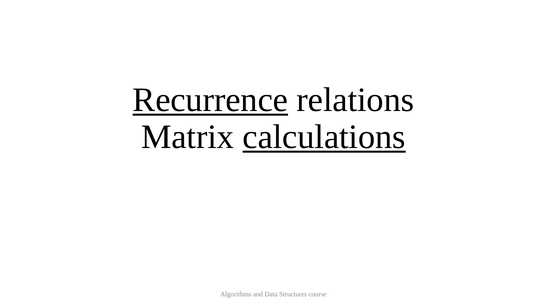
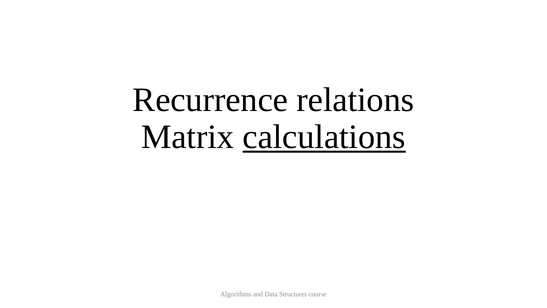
Recurrence underline: present -> none (210, 100)
